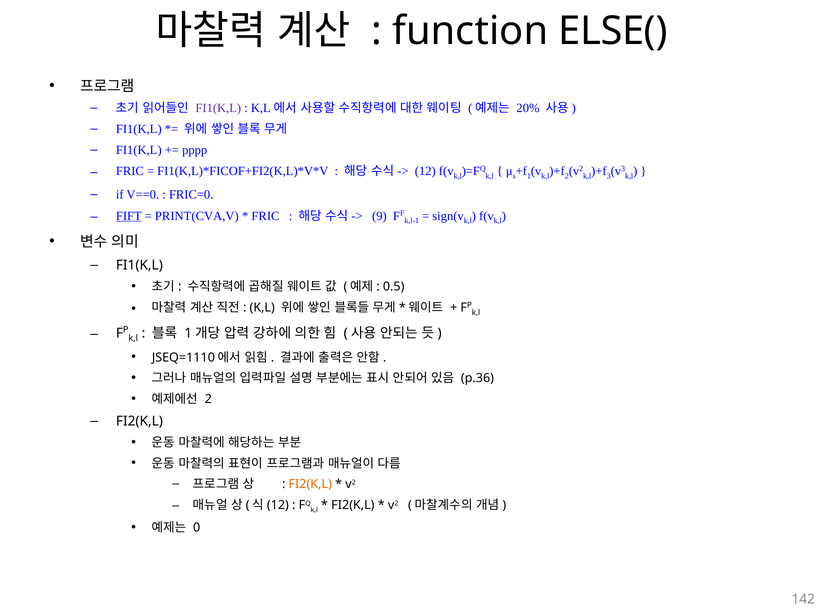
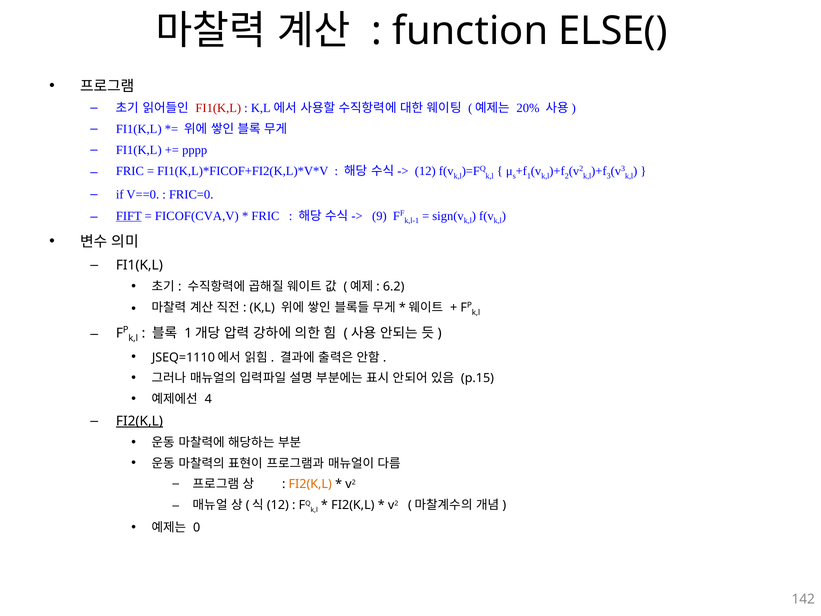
FI1(K,L colour: purple -> red (218, 108)
PRINT(CVA,V: PRINT(CVA,V -> FICOF(CVA,V (197, 216)
0.5: 0.5 -> 6.2 (394, 286)
p.36: p.36 -> p.15 (477, 378)
2: 2 -> 4 (208, 399)
FI2(K,L underline: none -> present (139, 421)
